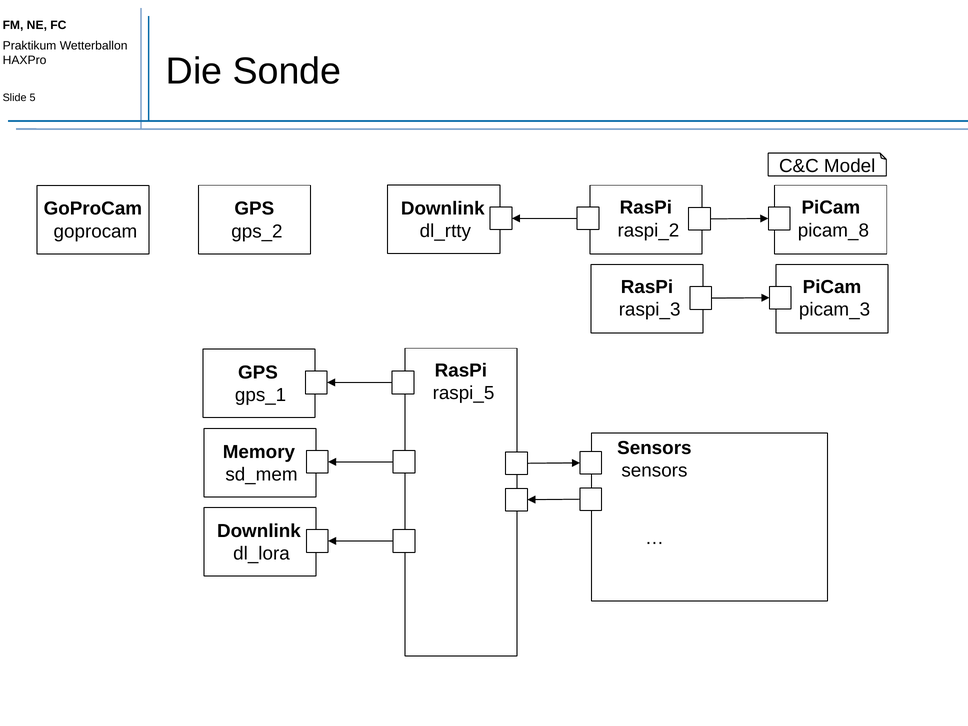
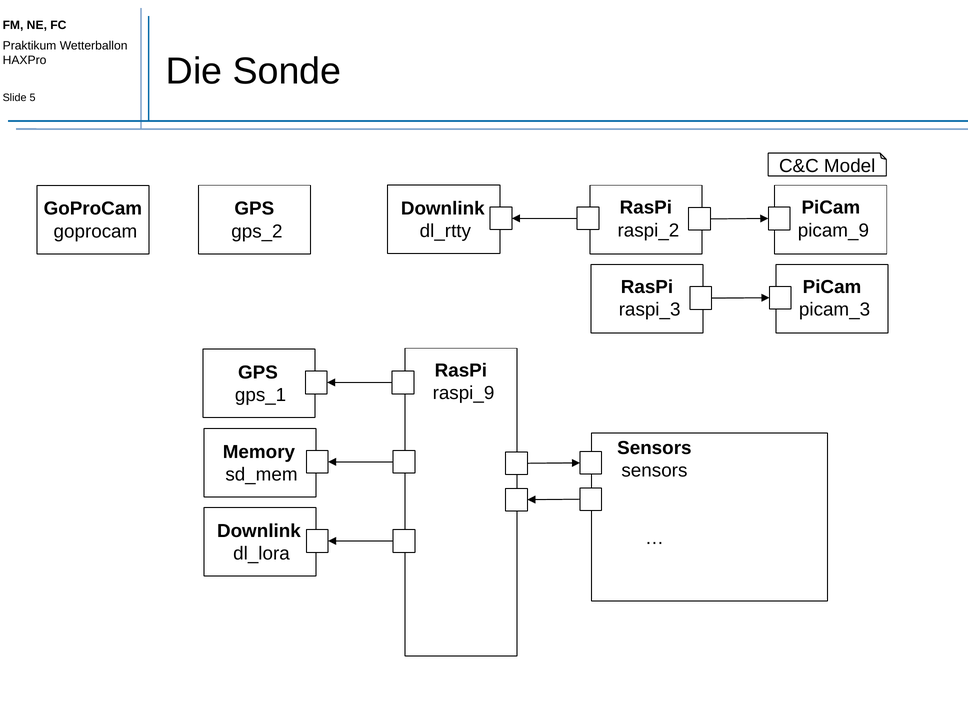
picam_8: picam_8 -> picam_9 (833, 230)
raspi_5: raspi_5 -> raspi_9 (463, 393)
